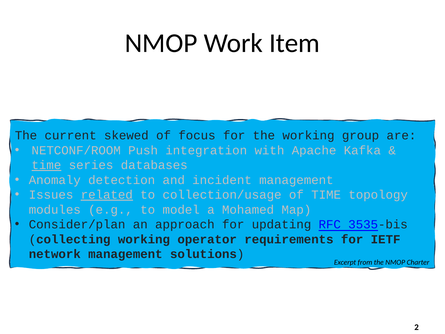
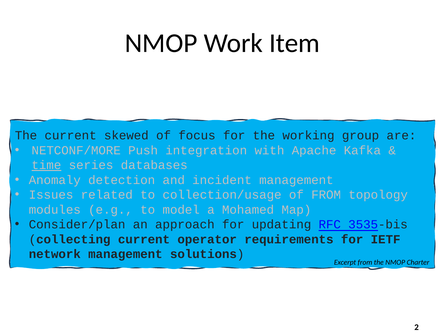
NETCONF/ROOM: NETCONF/ROOM -> NETCONF/MORE (76, 150)
related underline: present -> none (107, 195)
of TIME: TIME -> FROM (326, 195)
collecting working: working -> current (144, 239)
